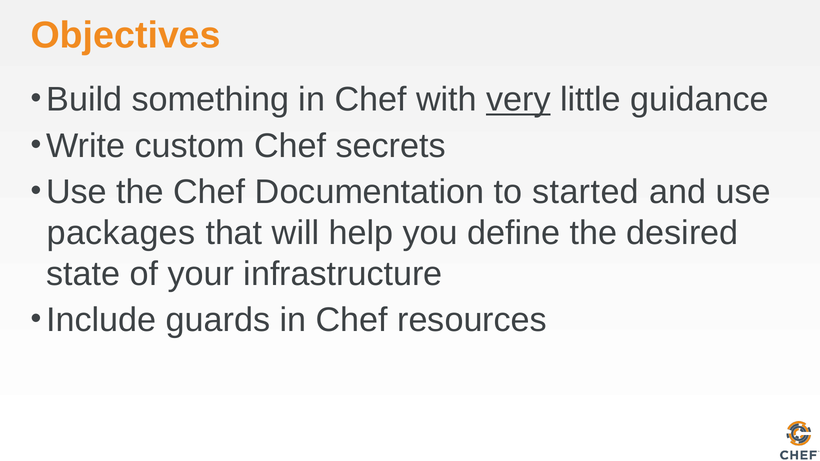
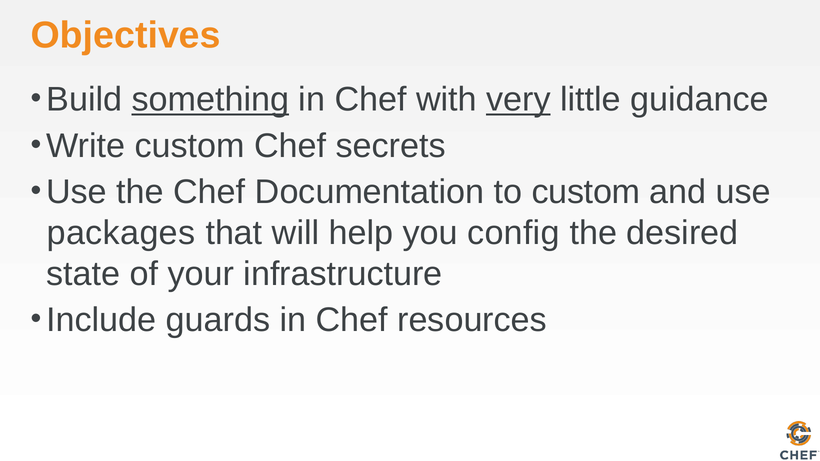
something underline: none -> present (210, 100)
to started: started -> custom (586, 192)
define: define -> config (514, 233)
